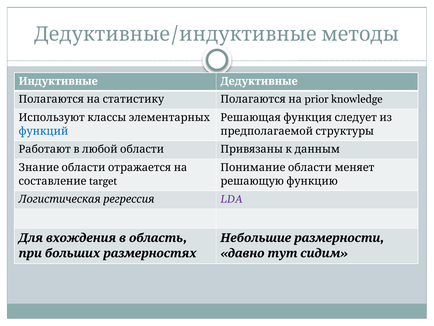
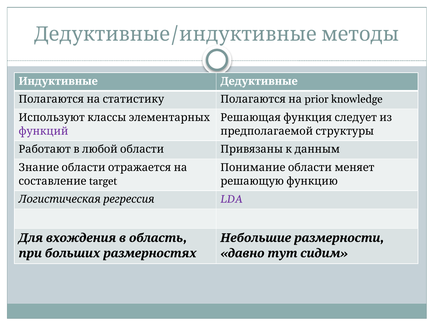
функций colour: blue -> purple (43, 131)
